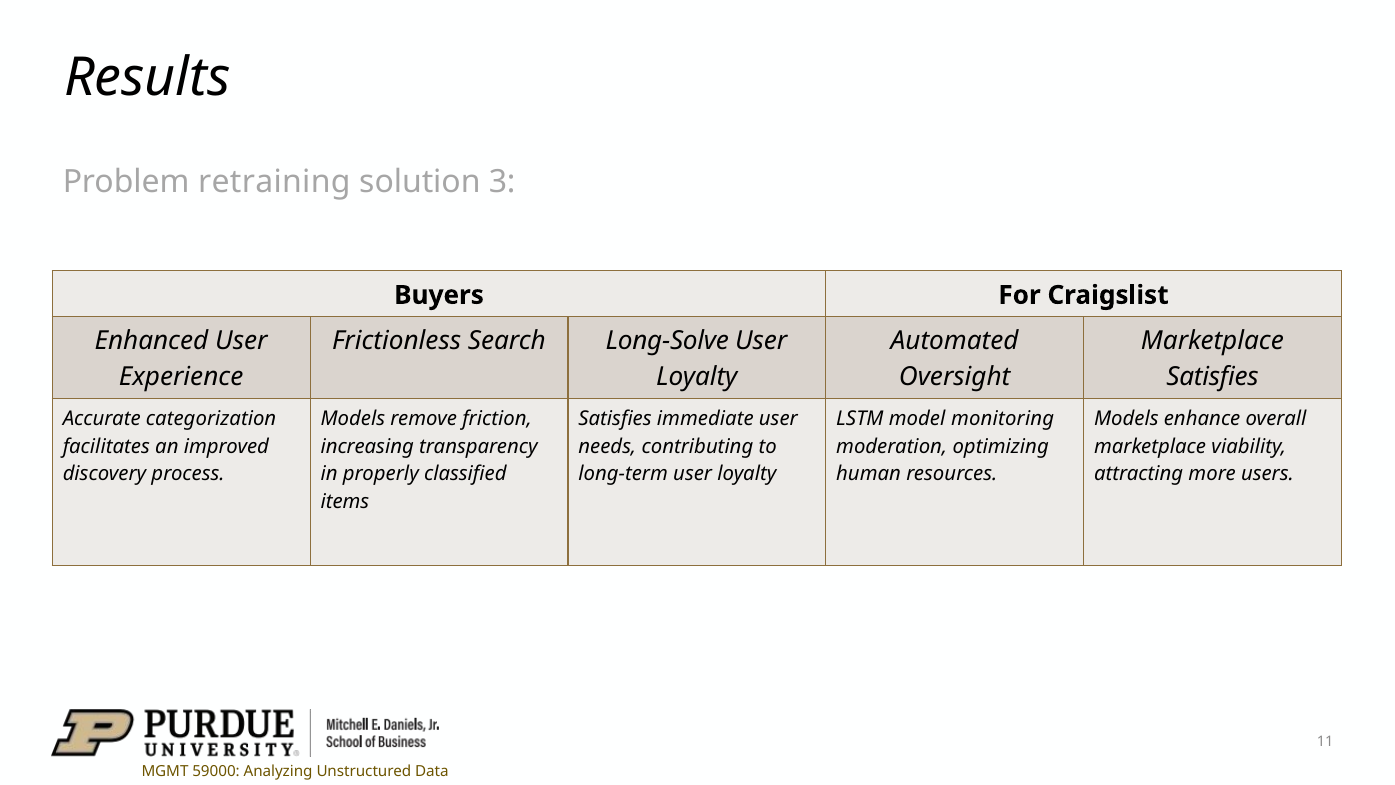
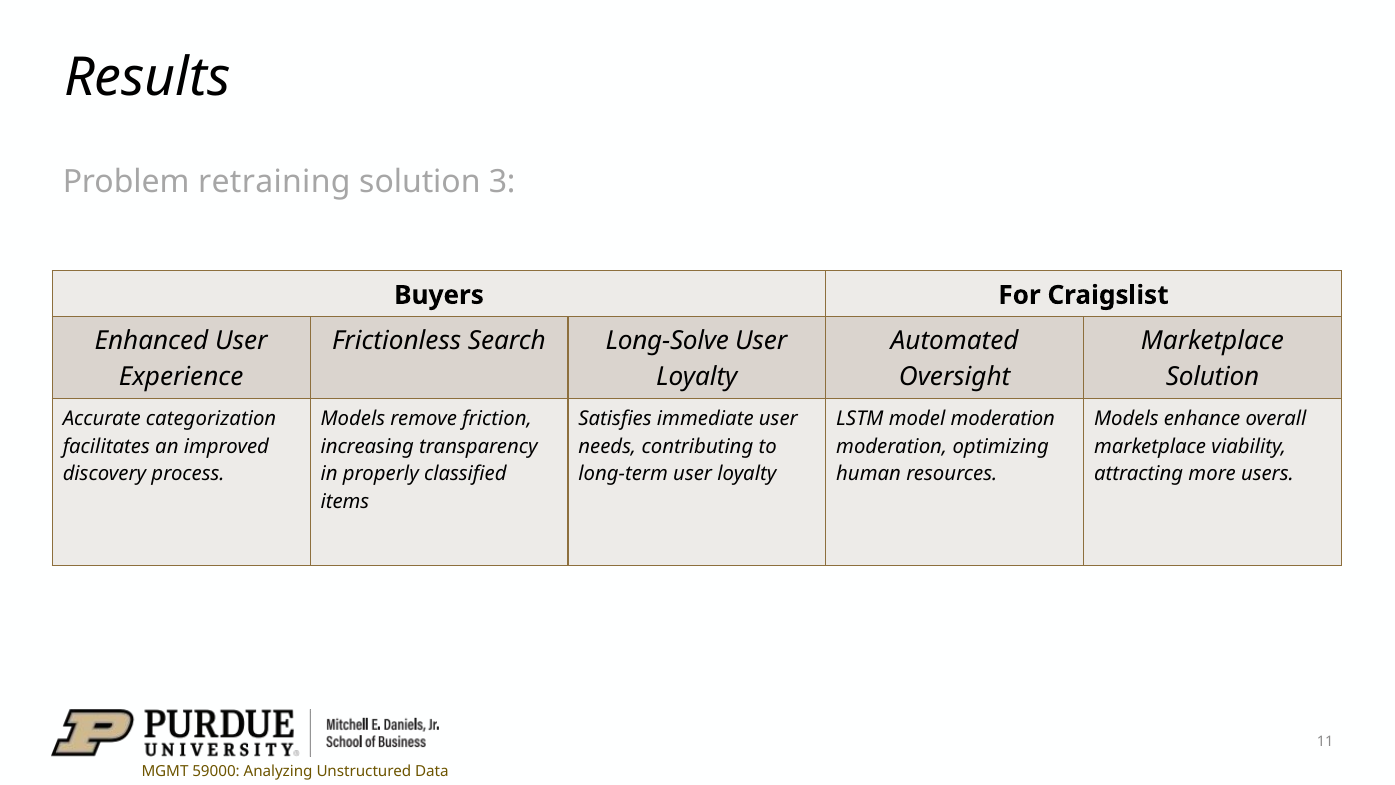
Satisfies: Satisfies -> Solution (1213, 377)
model monitoring: monitoring -> moderation (1003, 419)
